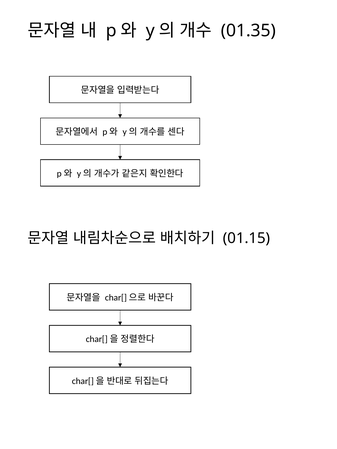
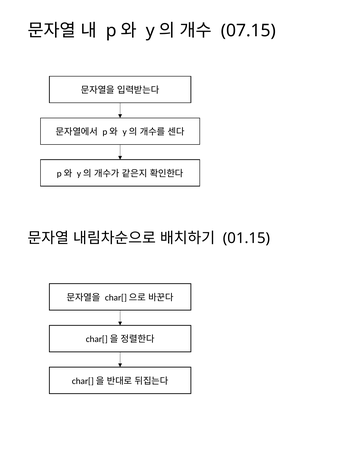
01.35: 01.35 -> 07.15 (248, 31)
